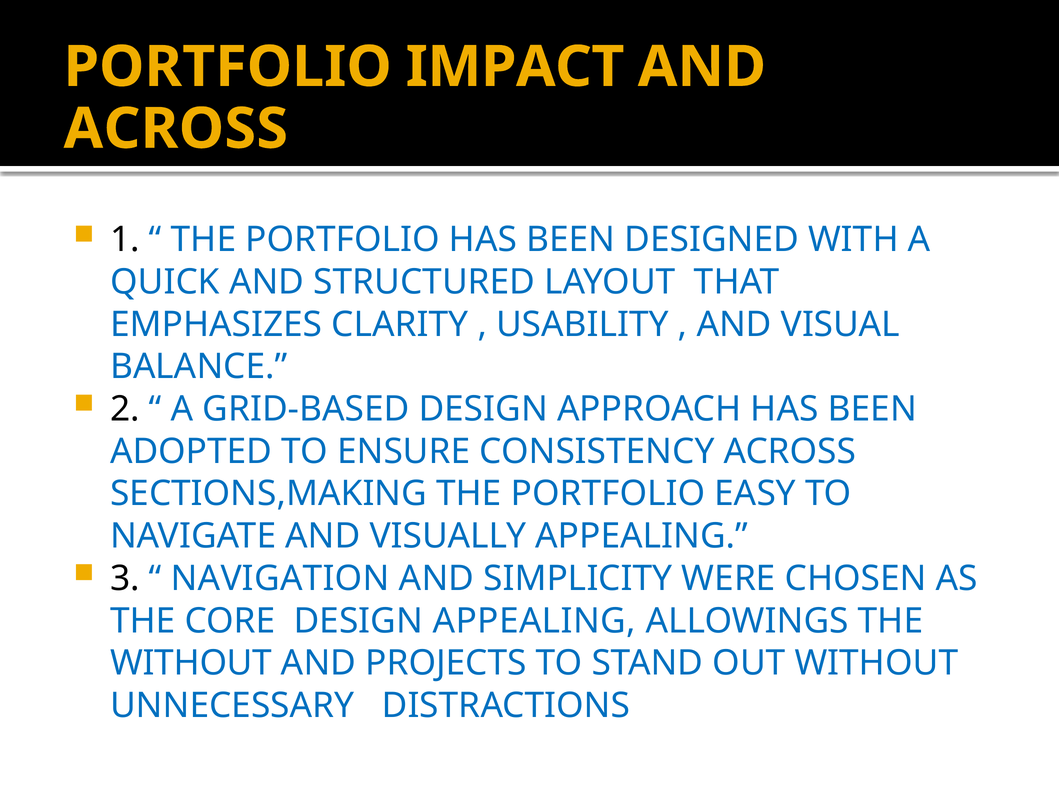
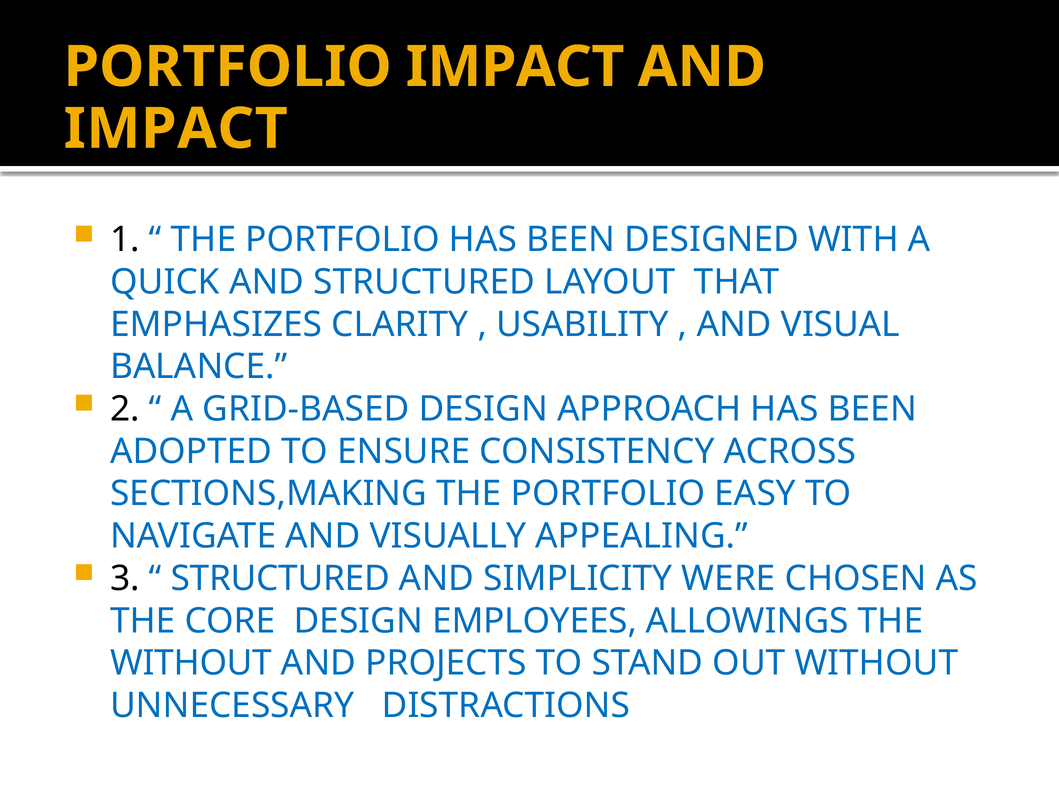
ACROSS: ACROSS -> IMPACT (176, 129)
NAVIGATION: NAVIGATION -> STRUCTURED (280, 579)
DESIGN APPEALING: APPEALING -> EMPLOYEES (535, 621)
